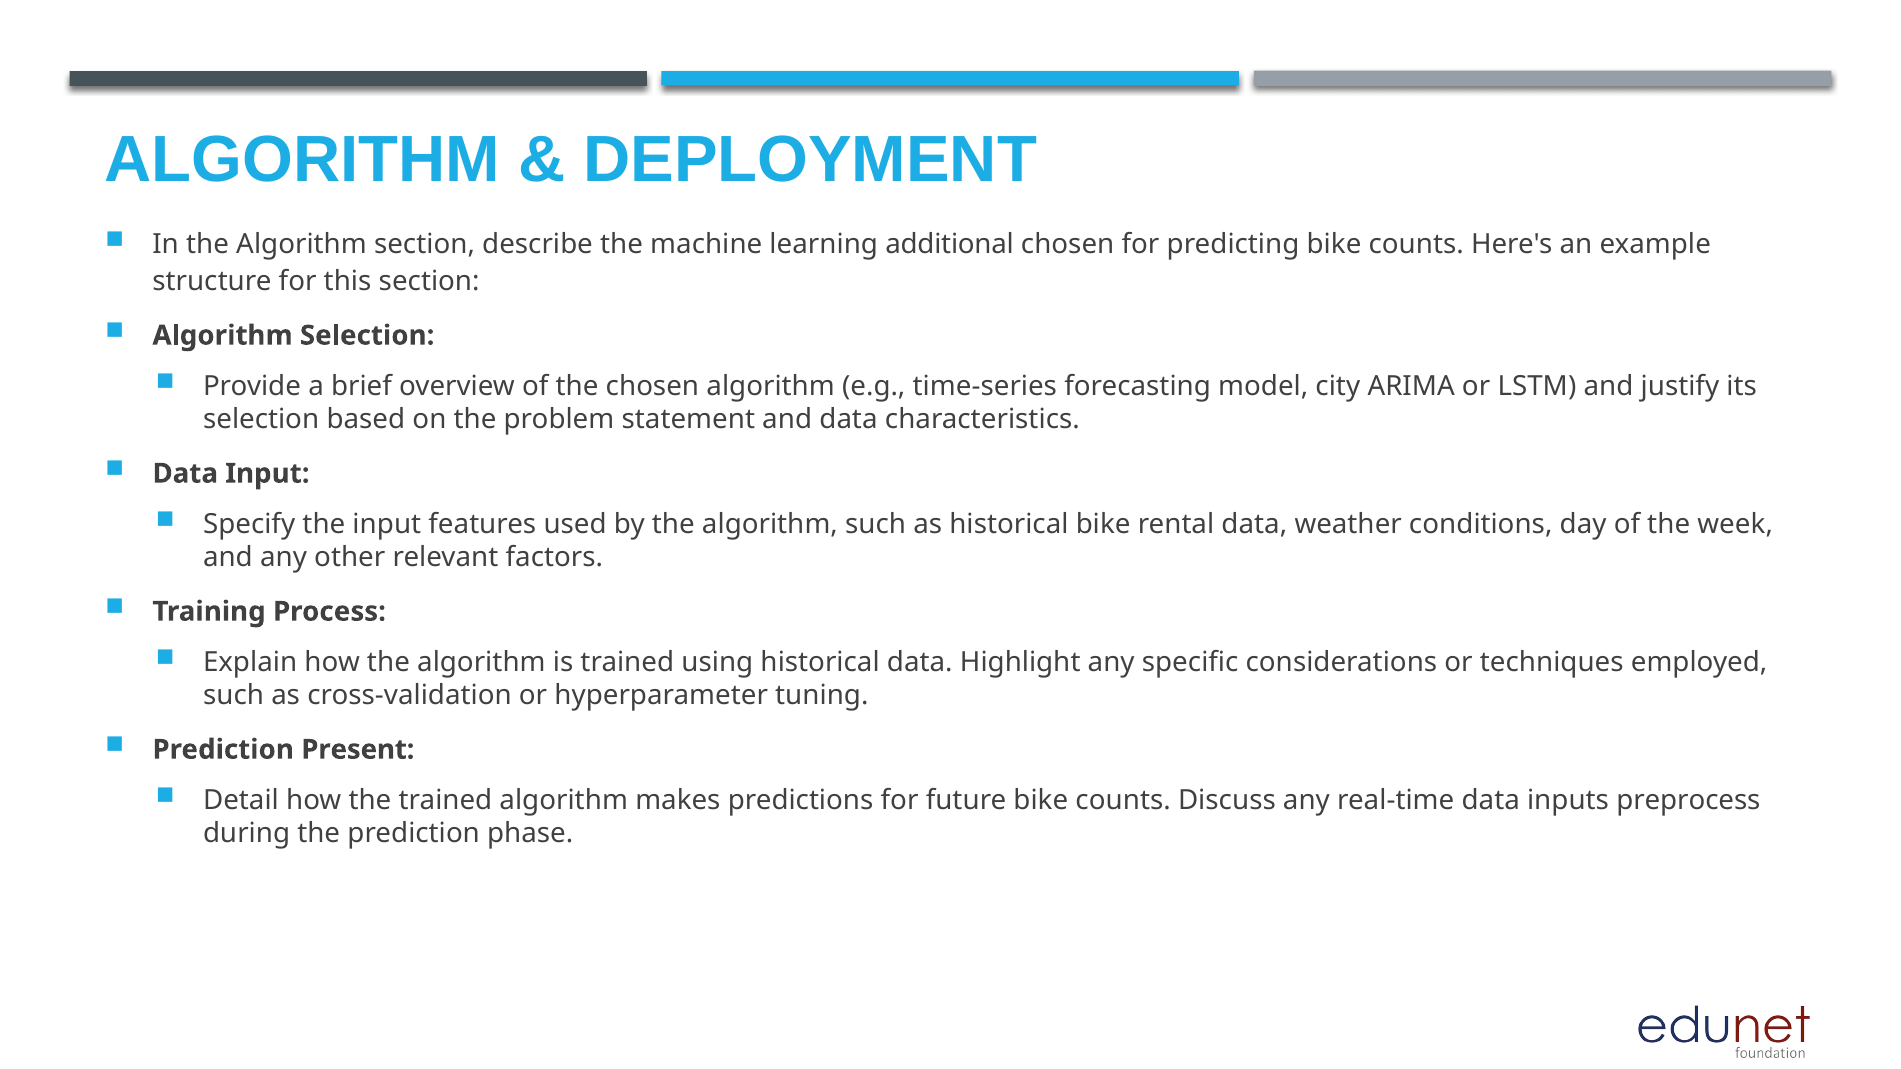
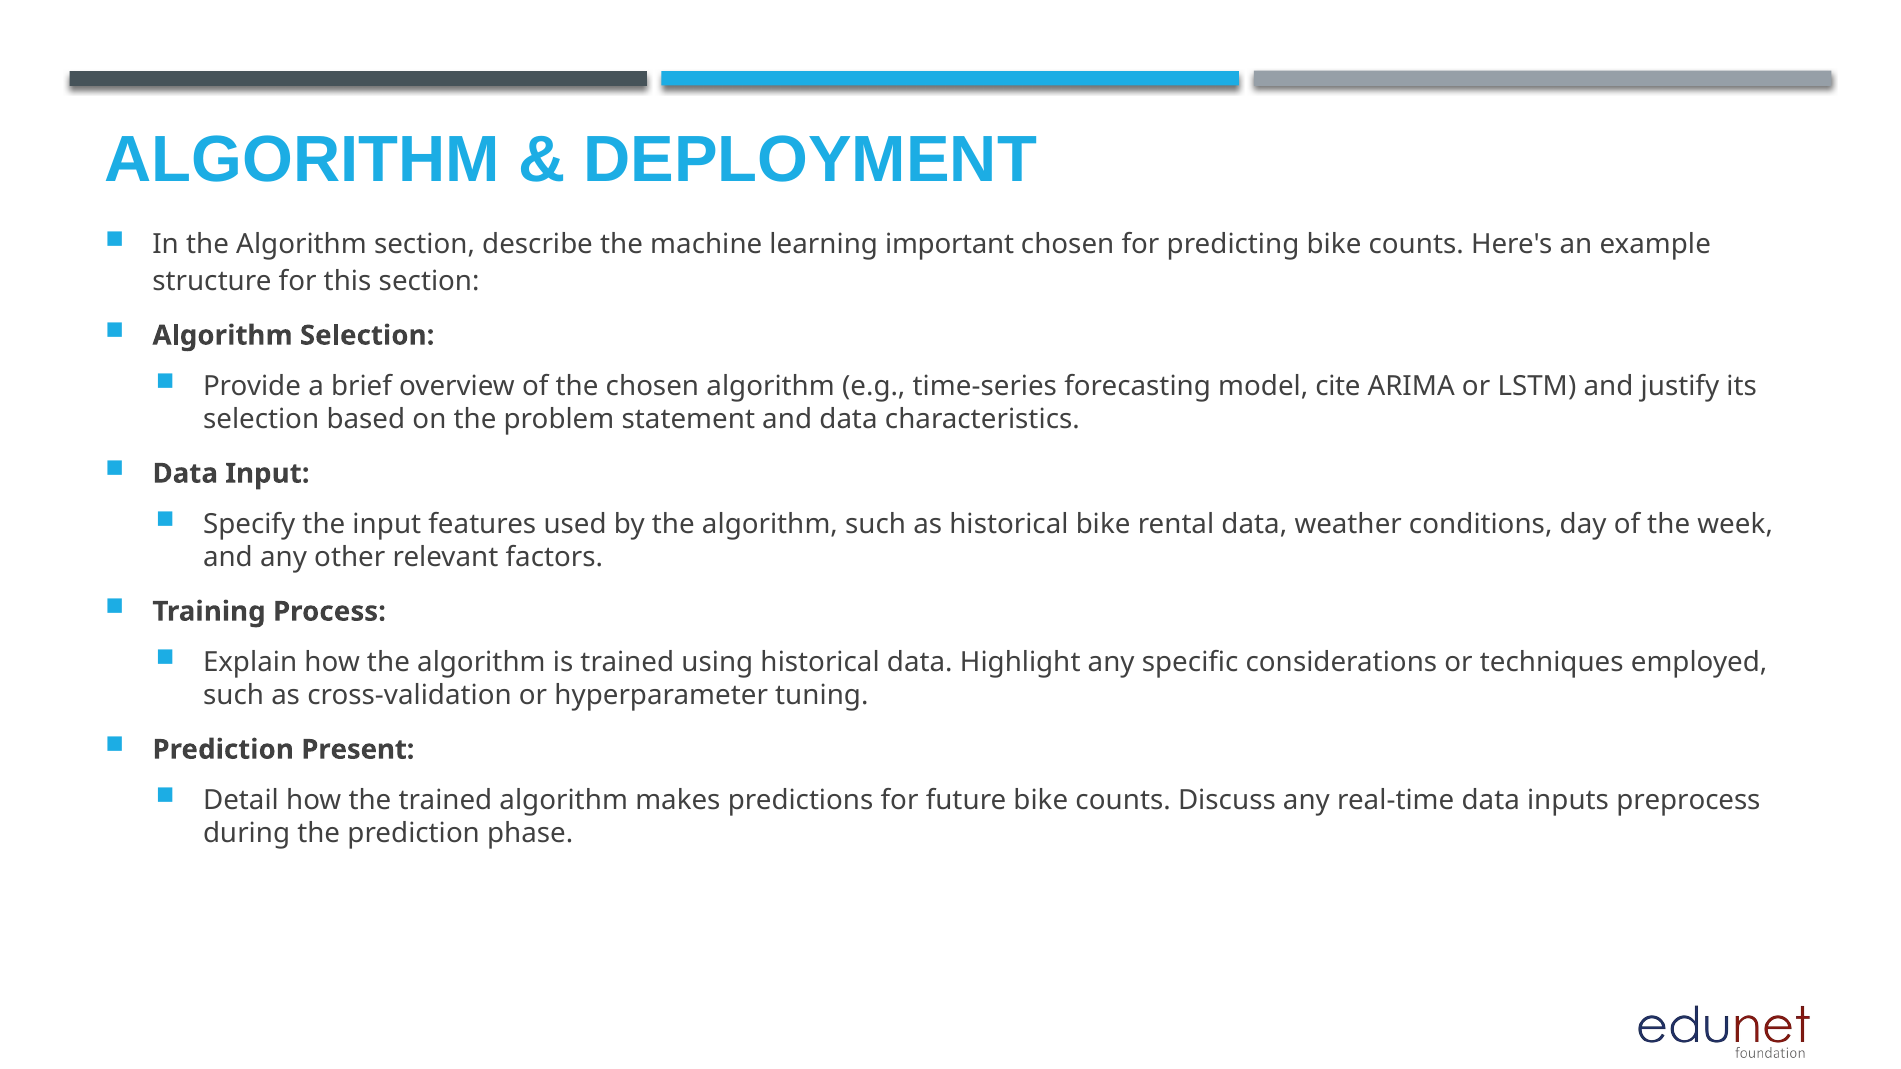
additional: additional -> important (950, 245)
city: city -> cite (1338, 386)
